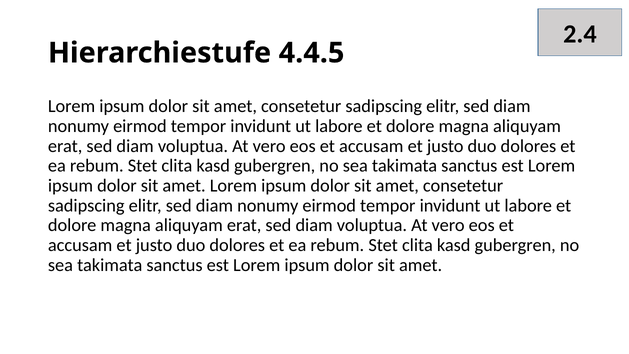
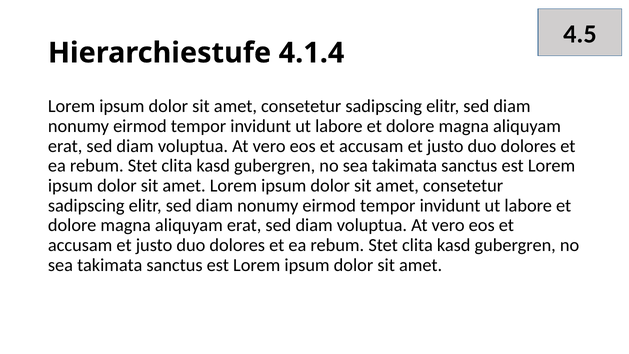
2.4: 2.4 -> 4.5 (580, 34)
4.4.5: 4.4.5 -> 4.1.4 (312, 53)
